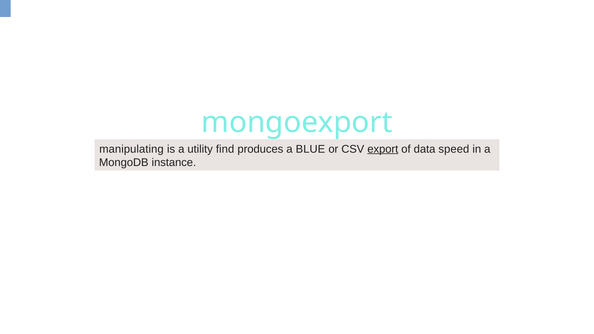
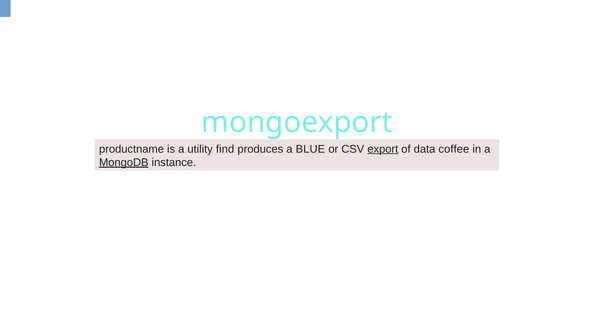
manipulating: manipulating -> productname (131, 149)
speed: speed -> coffee (454, 149)
MongoDB underline: none -> present (124, 162)
